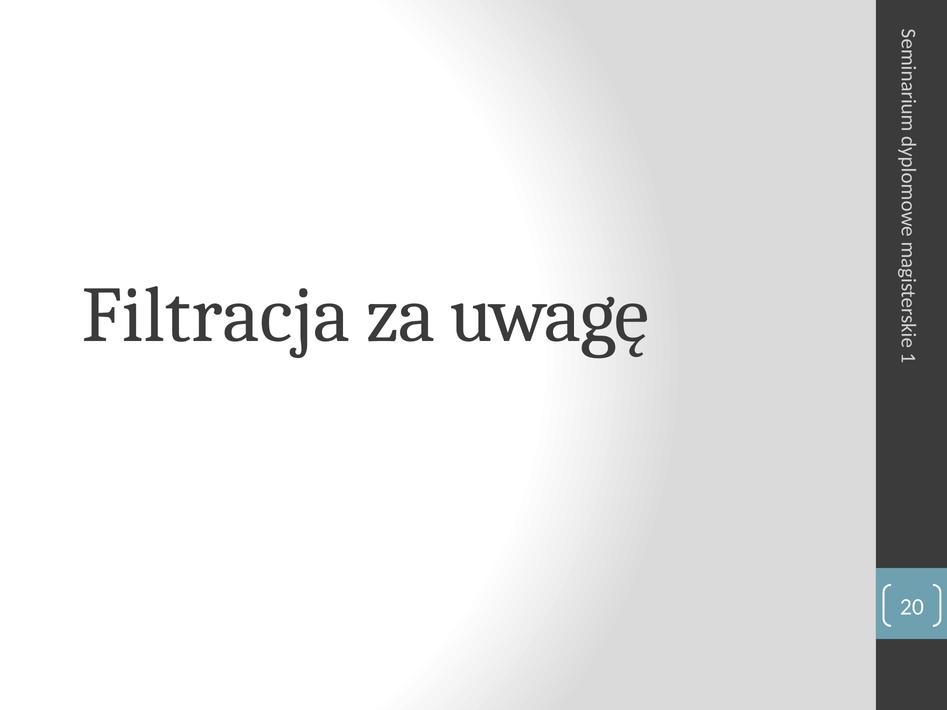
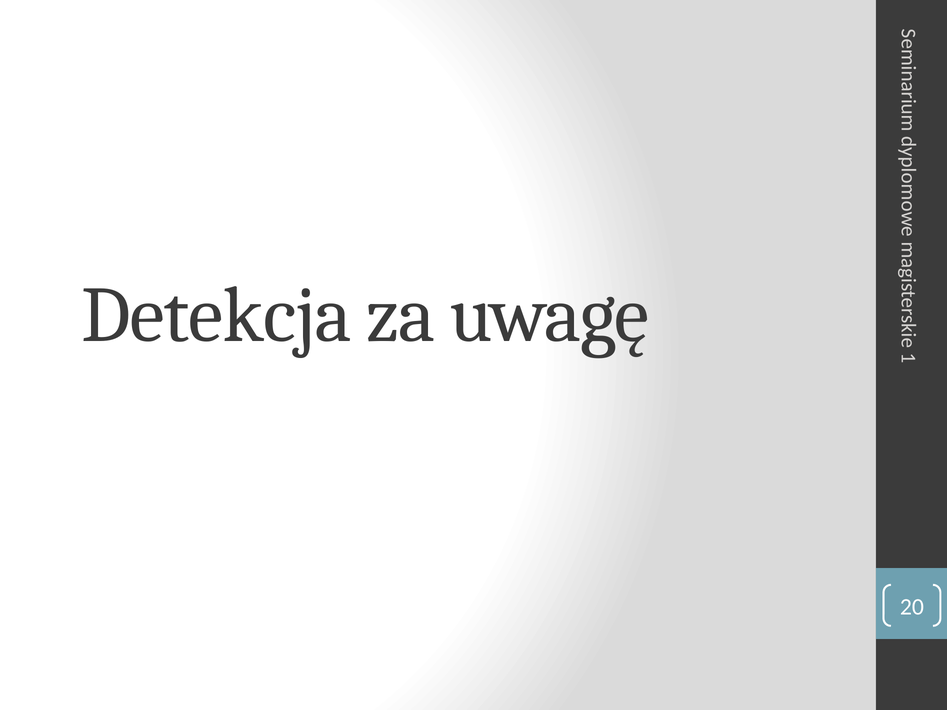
Filtracja: Filtracja -> Detekcja (217, 315)
